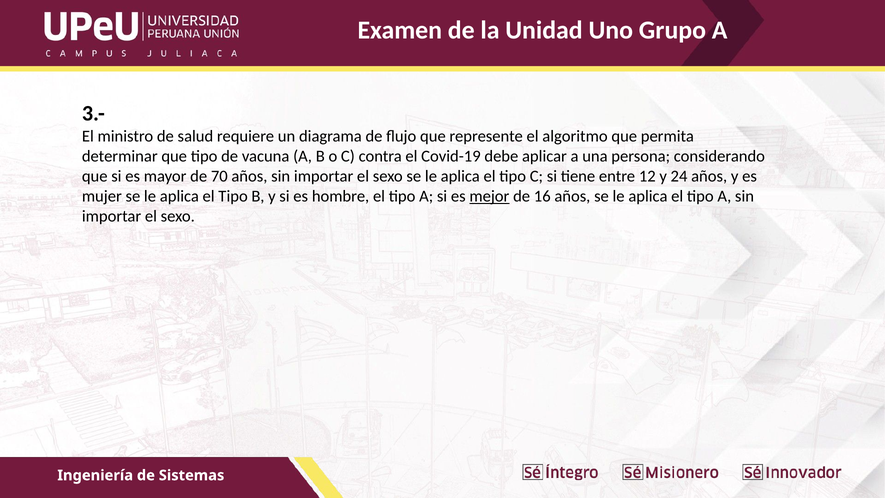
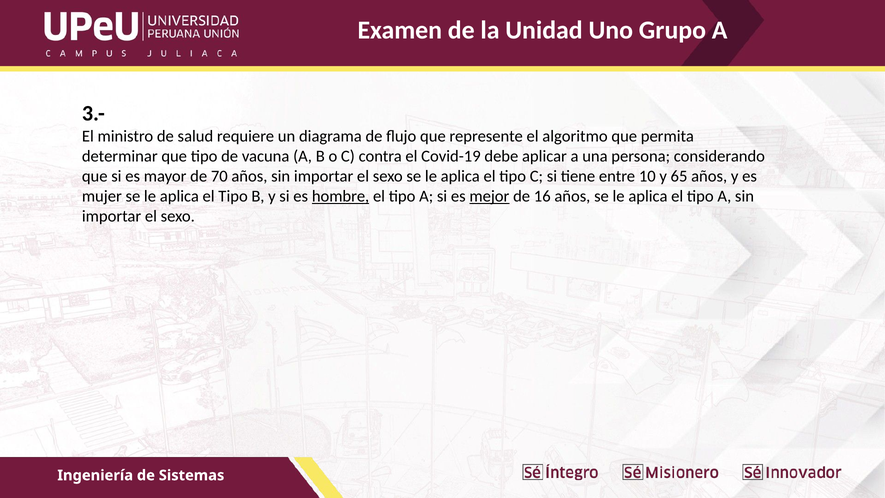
12: 12 -> 10 (647, 176)
24: 24 -> 65 (679, 176)
hombre underline: none -> present (341, 196)
